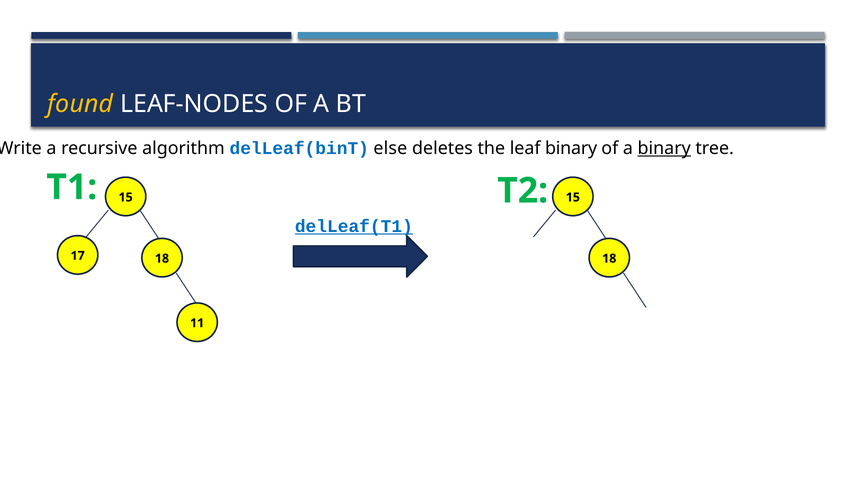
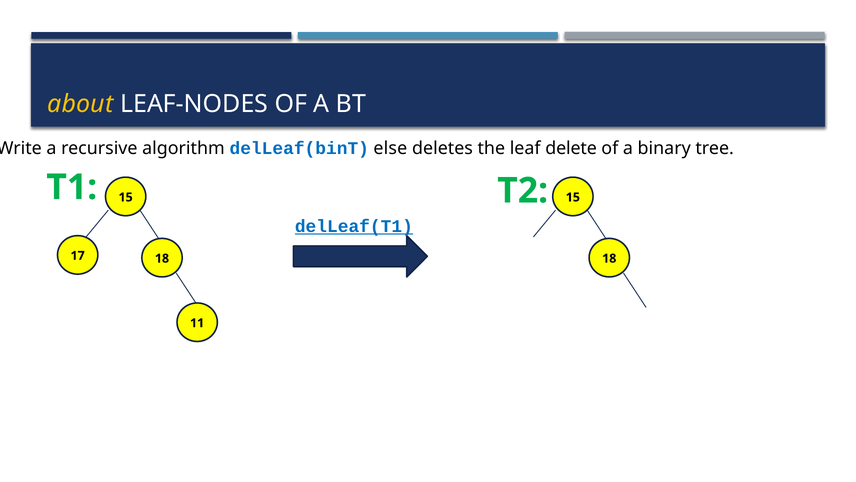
found: found -> about (80, 104)
leaf binary: binary -> delete (571, 148)
binary underline: present -> none (664, 148)
